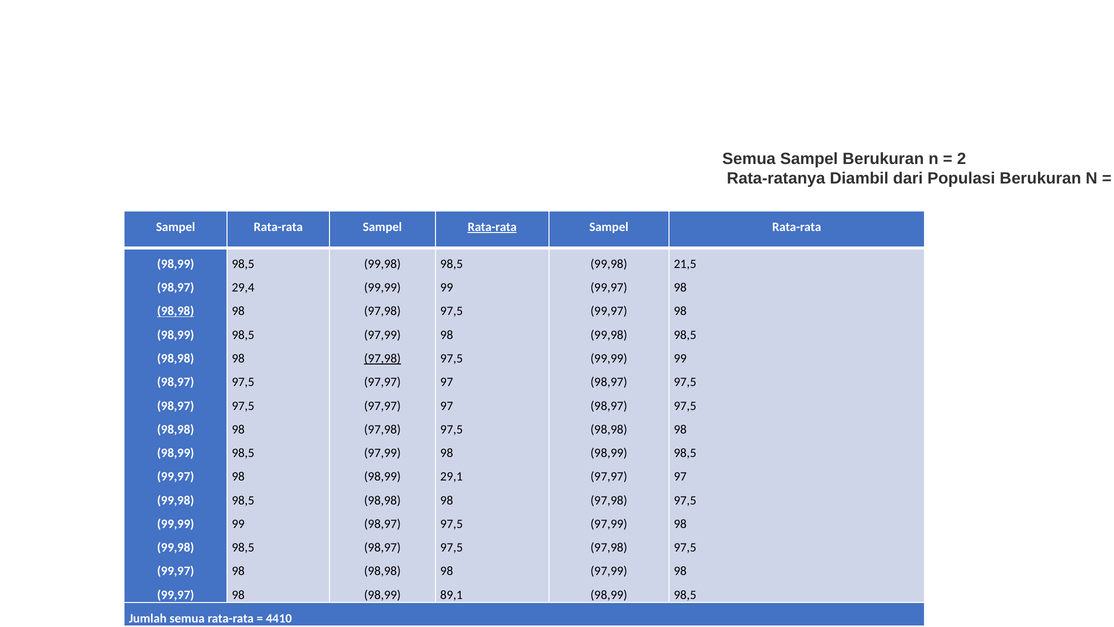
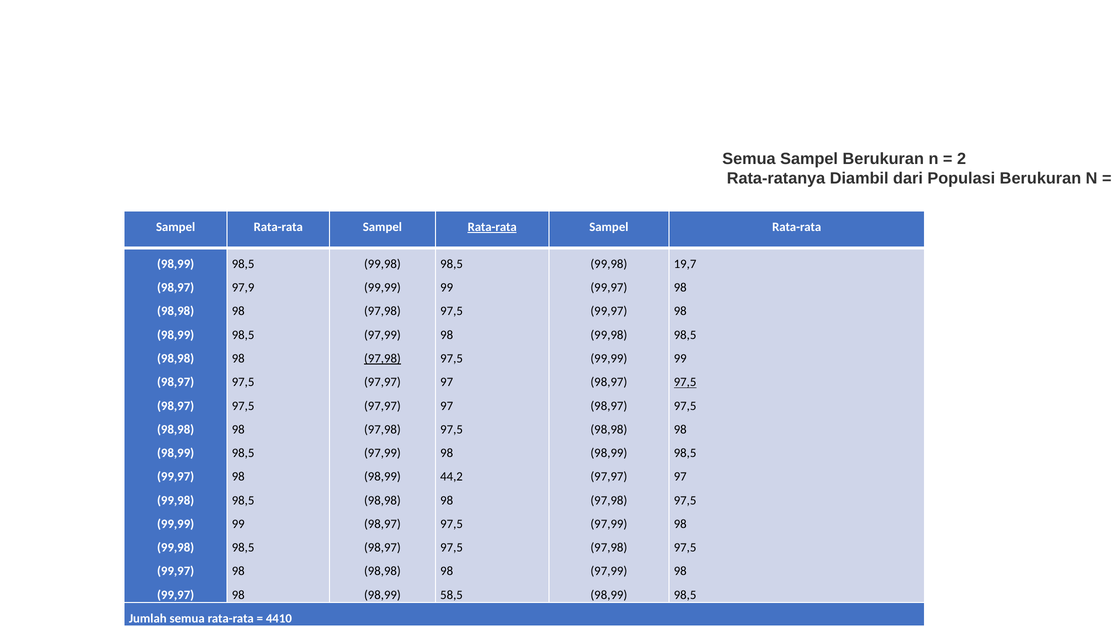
21,5: 21,5 -> 19,7 (685, 264)
29,4: 29,4 -> 97,9 (243, 287)
98,98 underline: present -> none (176, 311)
97,5 underline: none -> present (685, 382)
29,1: 29,1 -> 44,2 (452, 476)
89,1: 89,1 -> 58,5 (452, 594)
